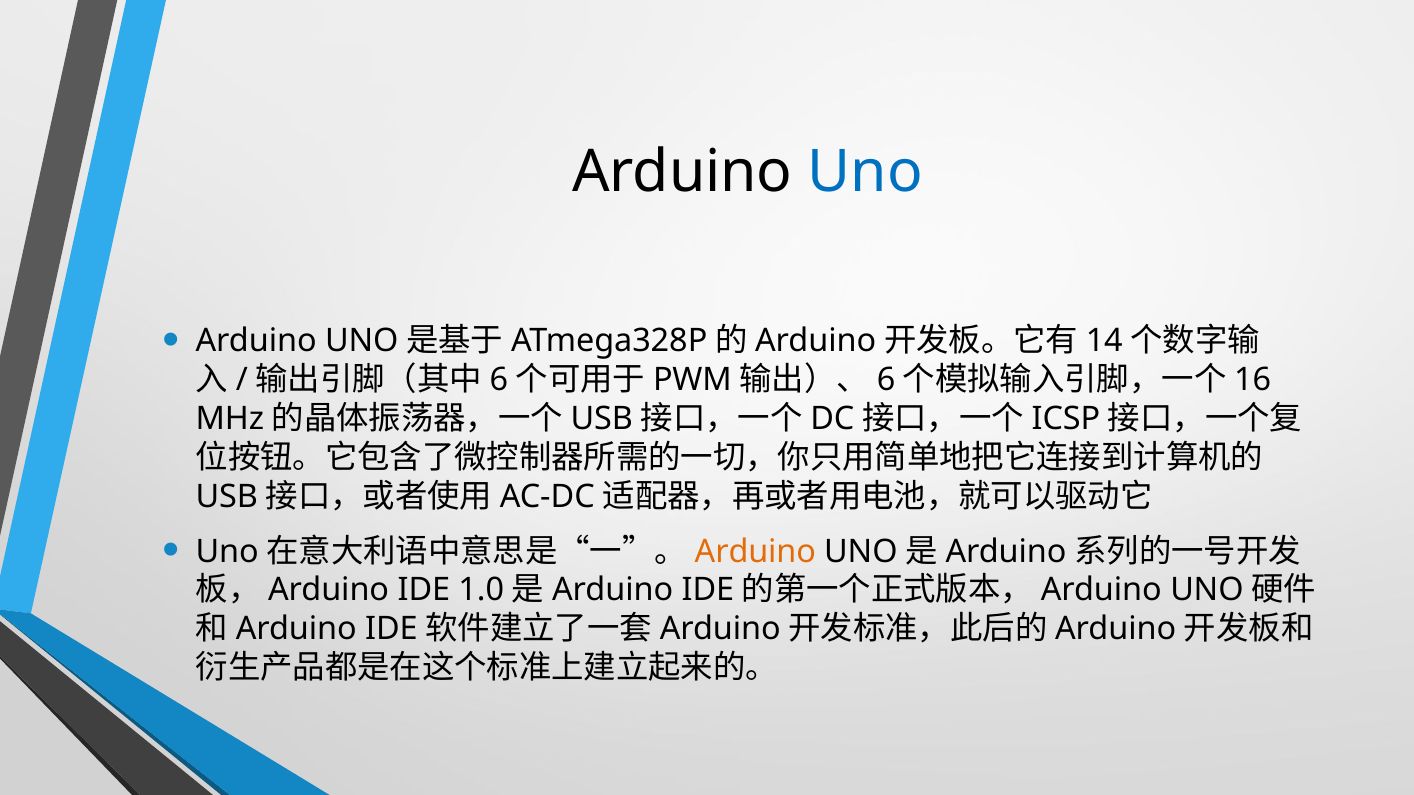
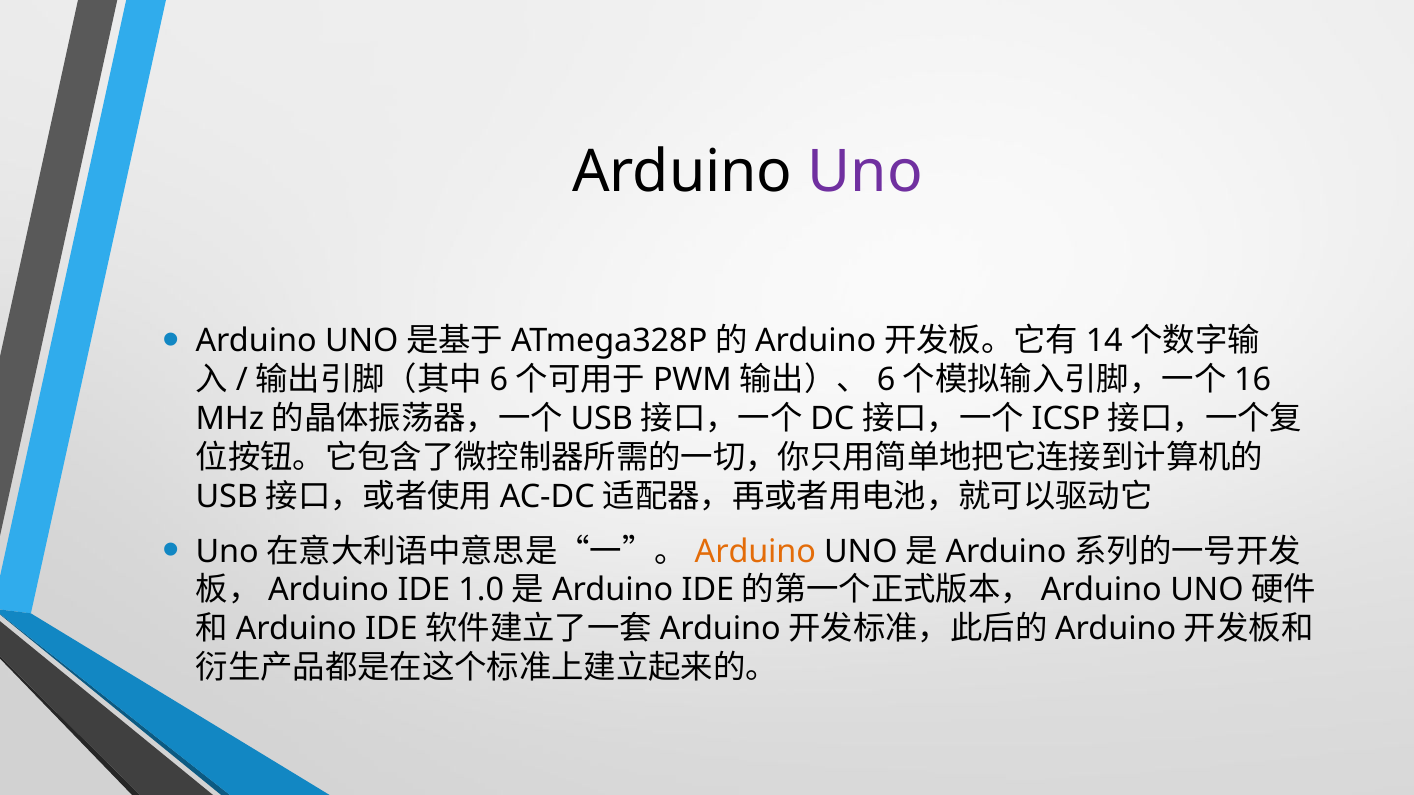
Uno colour: blue -> purple (865, 172)
